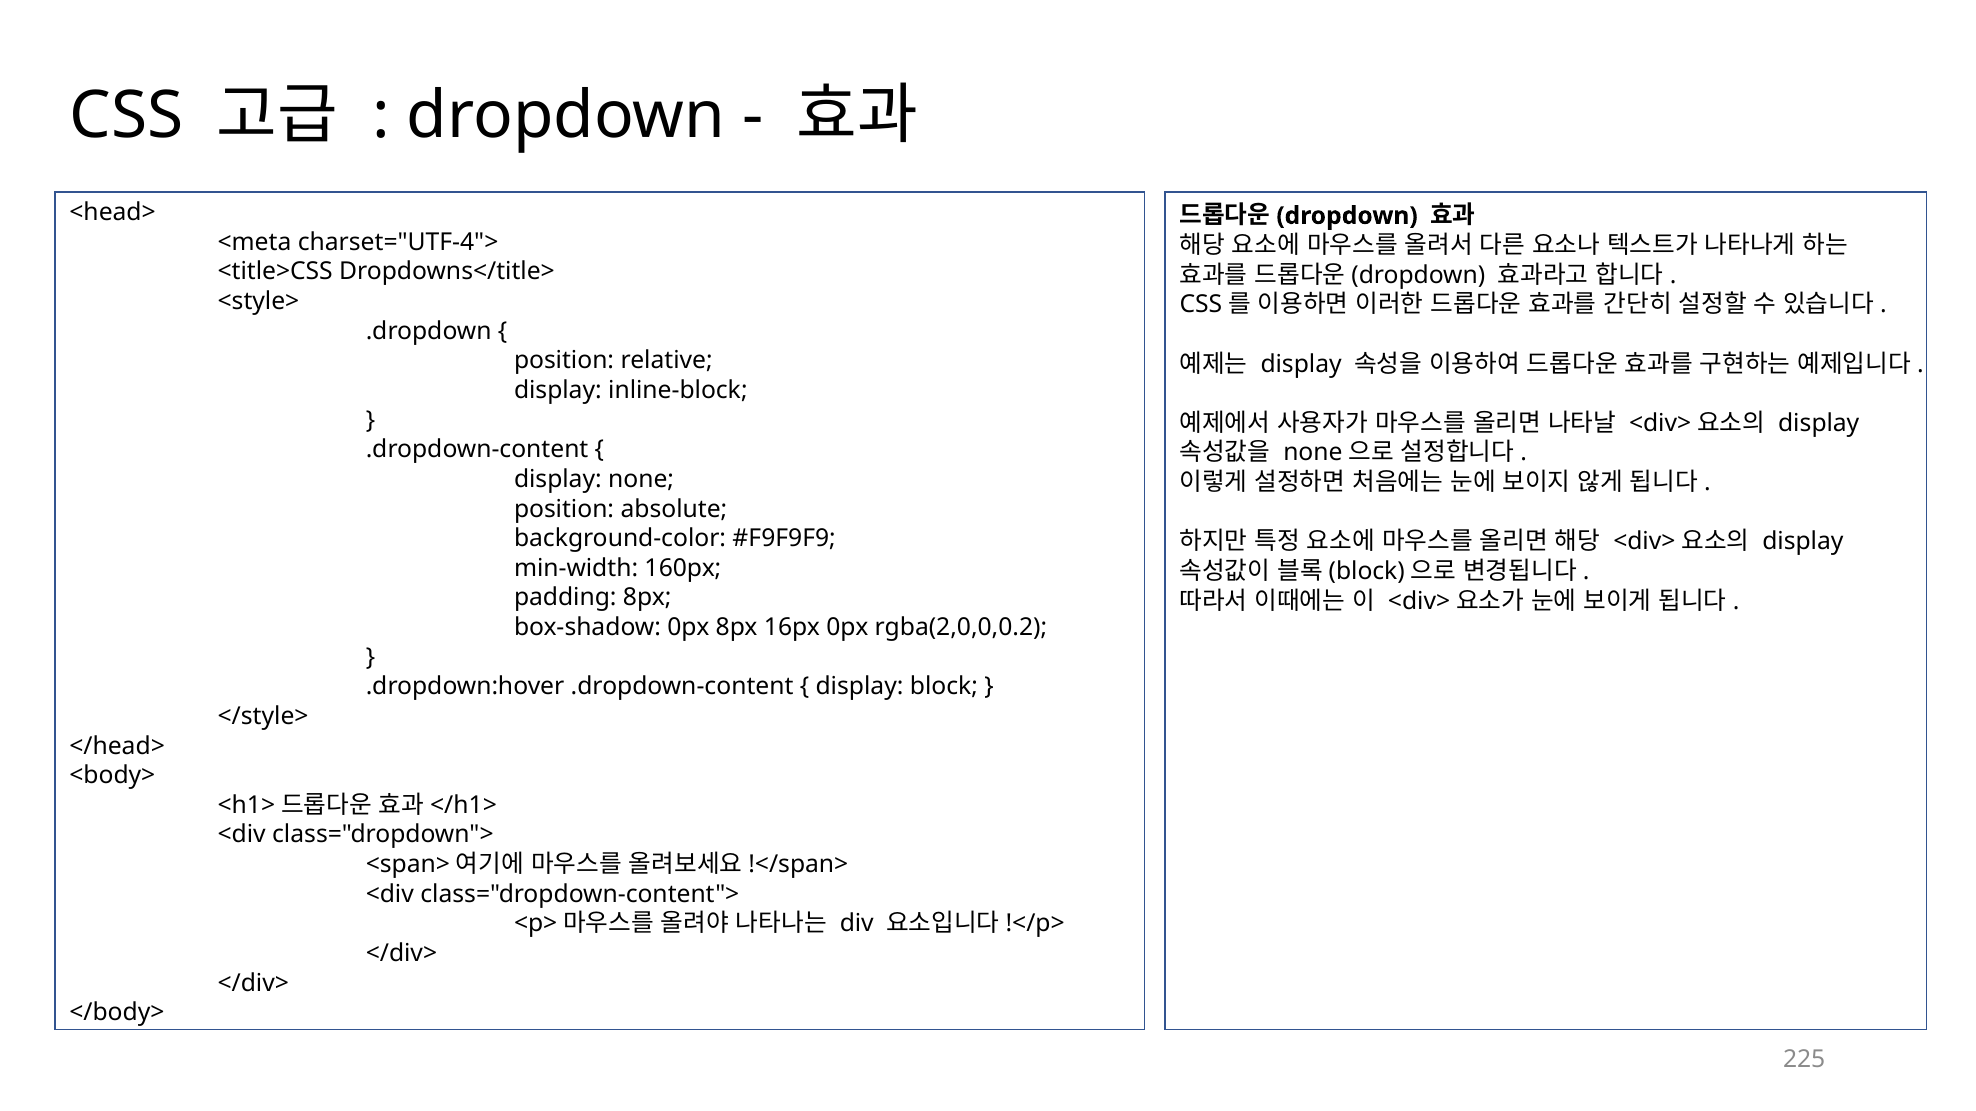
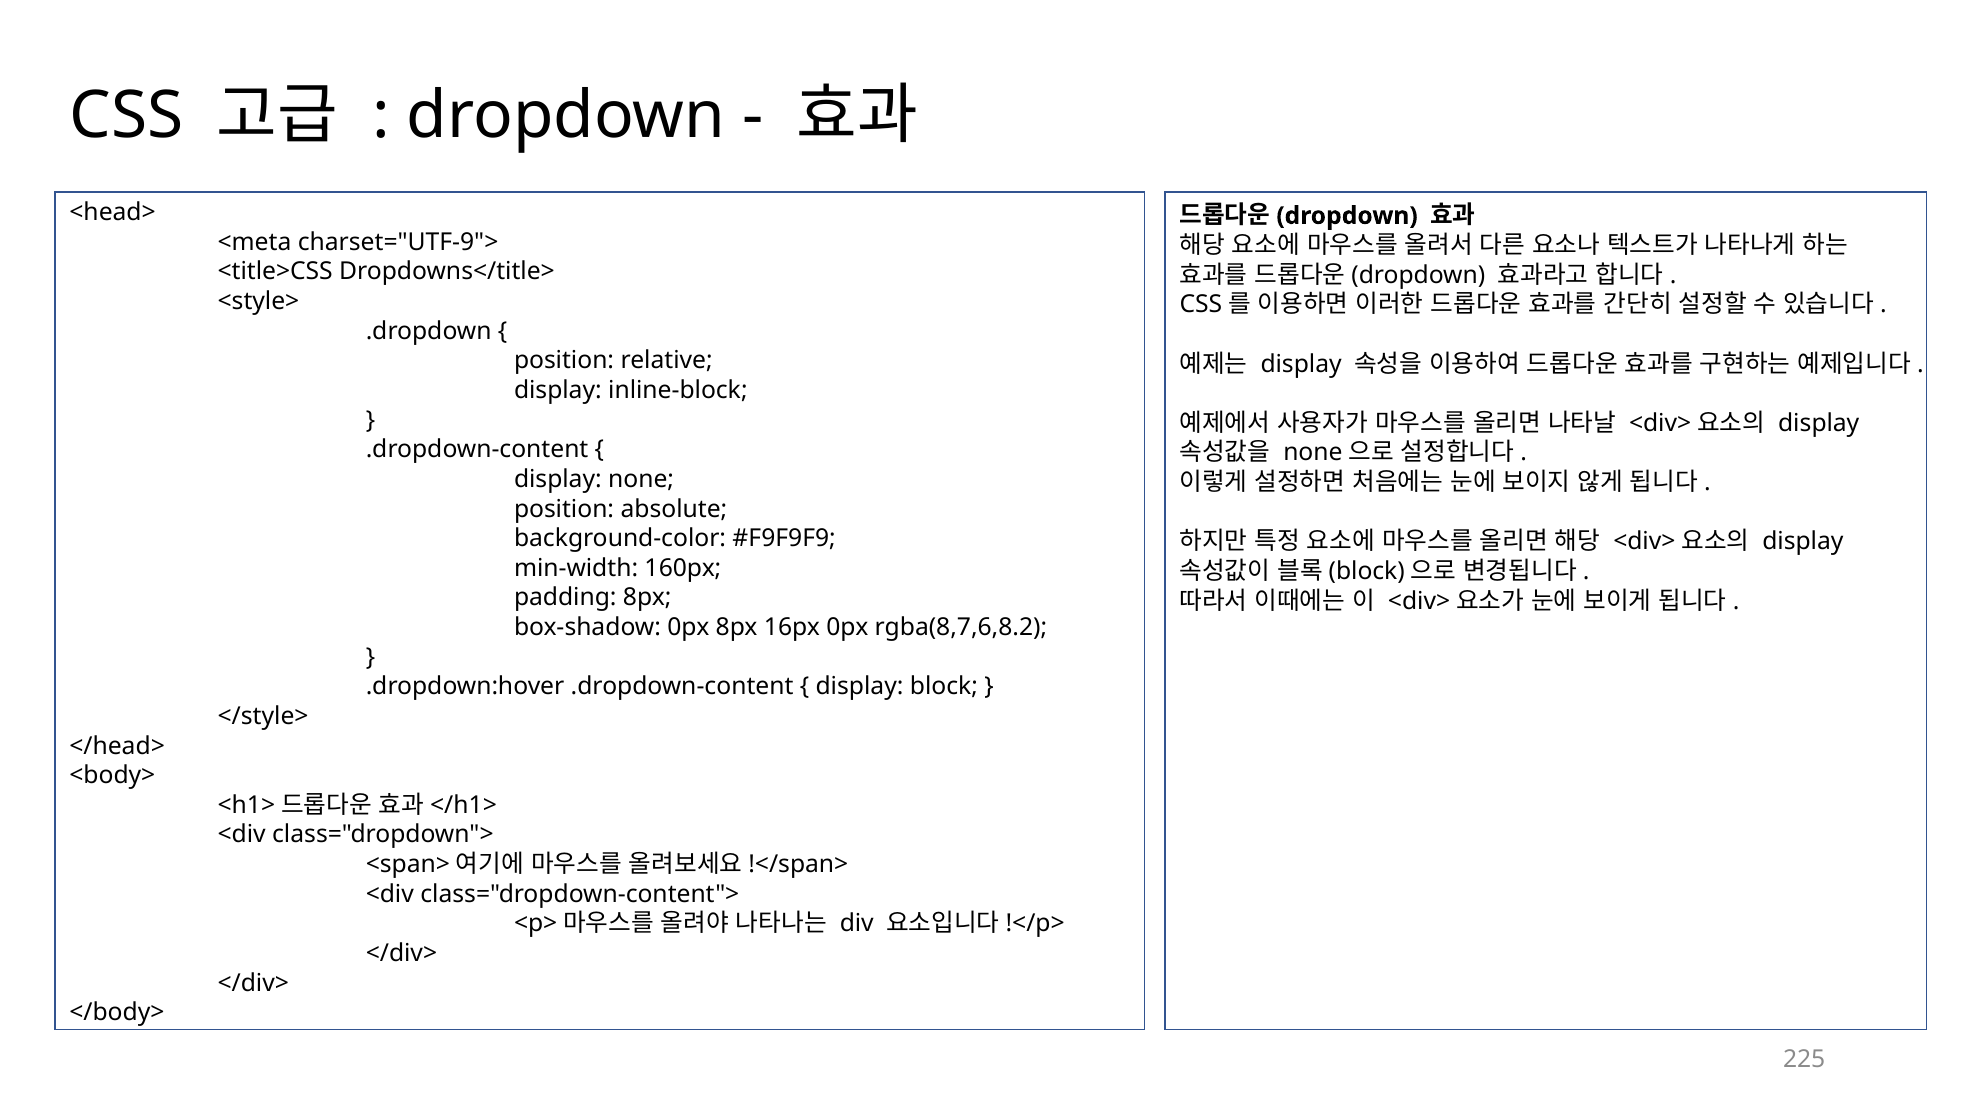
charset="UTF-4">: charset="UTF-4"> -> charset="UTF-9"> (398, 242)
rgba(2,0,0,0.2: rgba(2,0,0,0.2 -> rgba(8,7,6,8.2 (961, 628)
